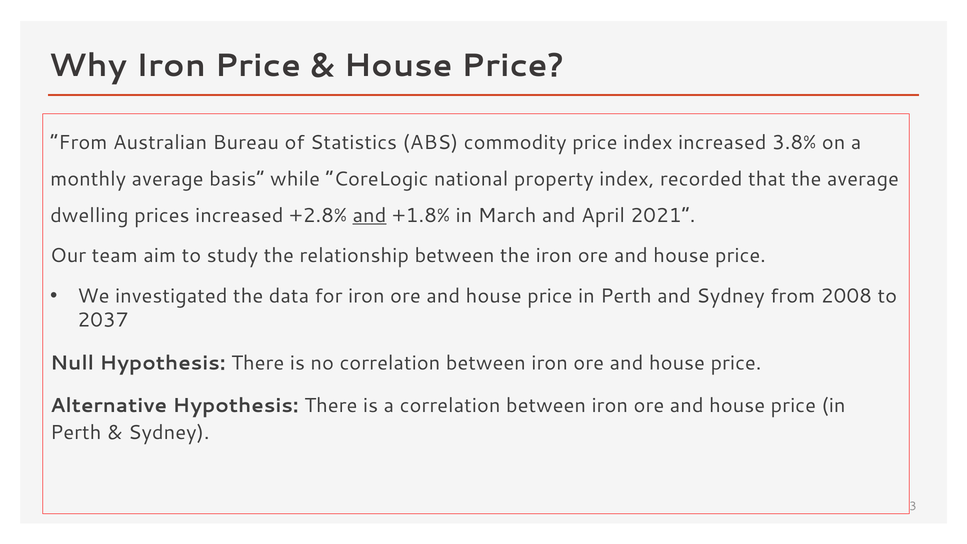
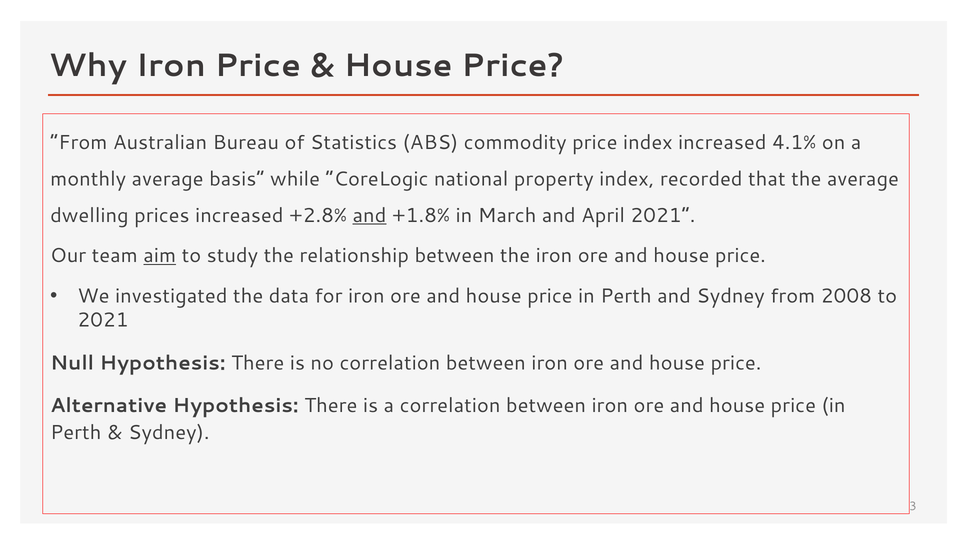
3.8%: 3.8% -> 4.1% (794, 143)
aim underline: none -> present (160, 256)
2037: 2037 -> 2021 (103, 320)
